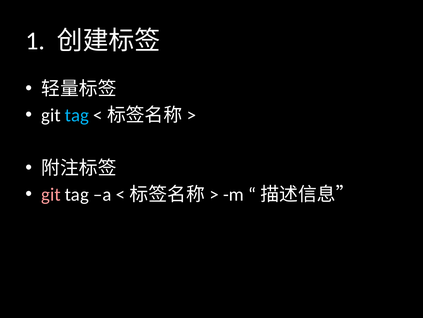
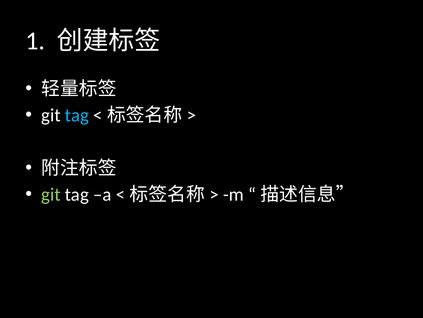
git colour: pink -> light green (51, 194)
